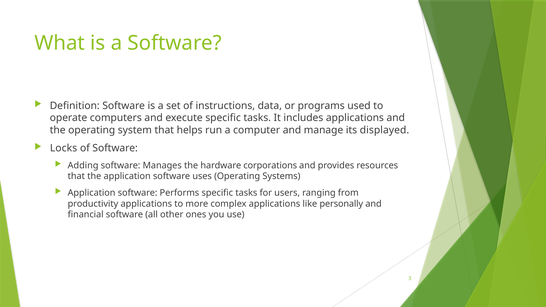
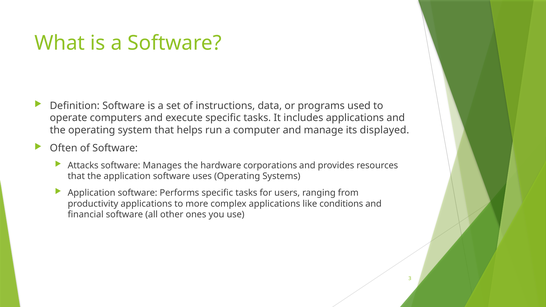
Locks: Locks -> Often (64, 148)
Adding: Adding -> Attacks (83, 165)
personally: personally -> conditions (341, 204)
